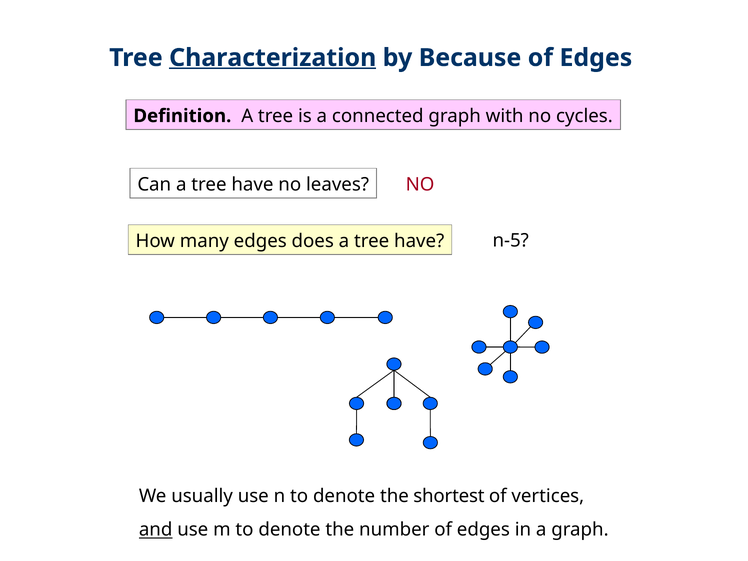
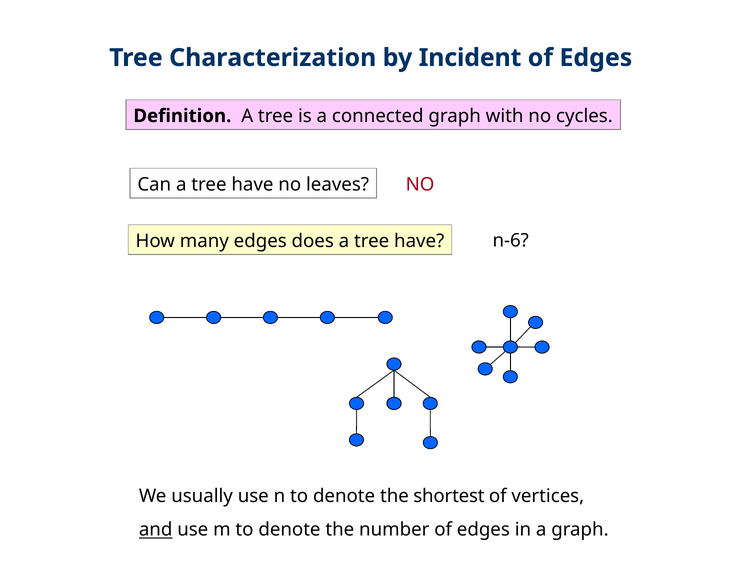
Characterization underline: present -> none (273, 58)
Because: Because -> Incident (470, 58)
n-5: n-5 -> n-6 (511, 241)
